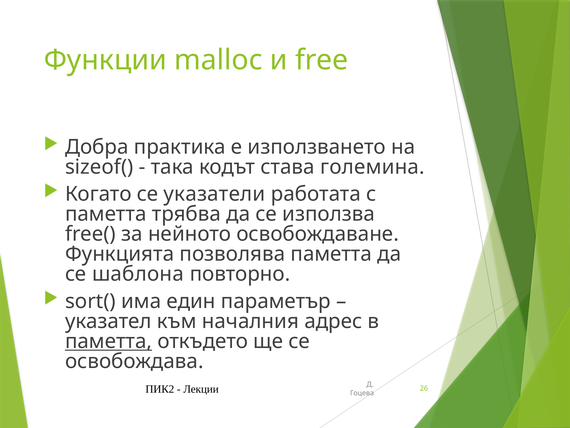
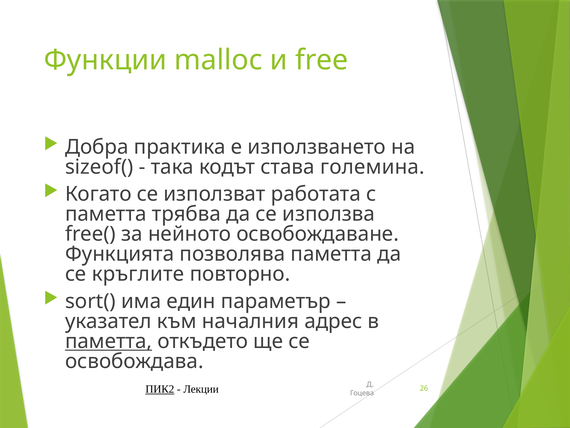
указатели: указатели -> използват (215, 194)
шаблона: шаблона -> кръглите (138, 274)
ПИК2 underline: none -> present (160, 389)
